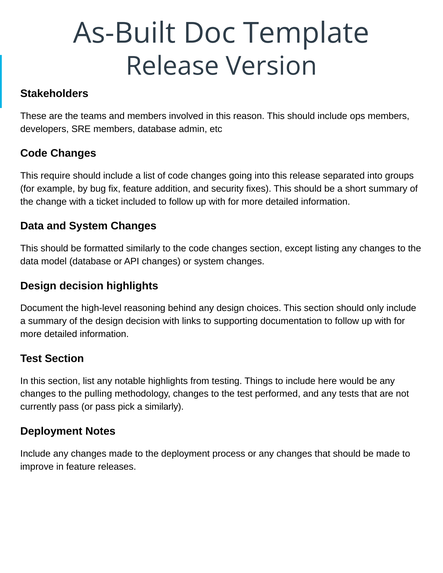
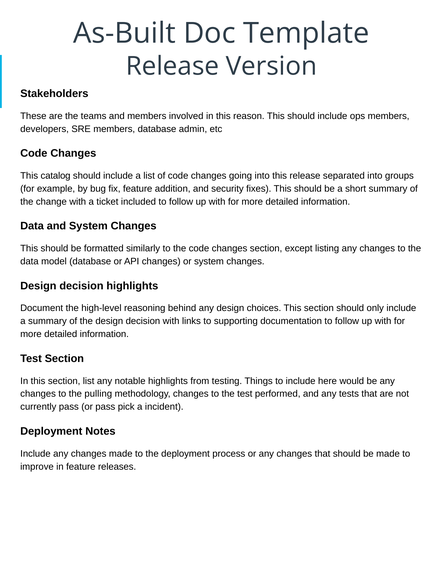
require: require -> catalog (56, 176)
a similarly: similarly -> incident (164, 407)
